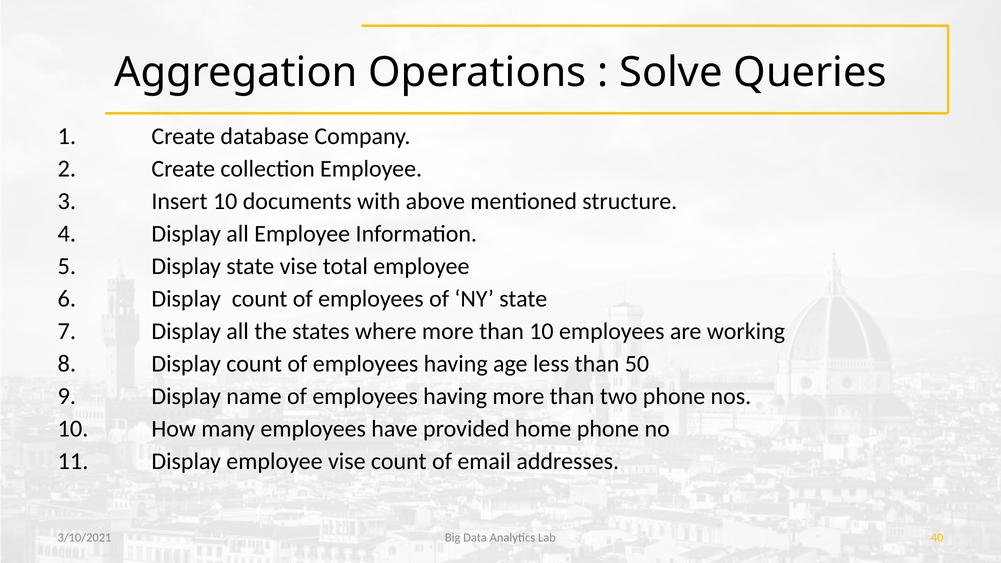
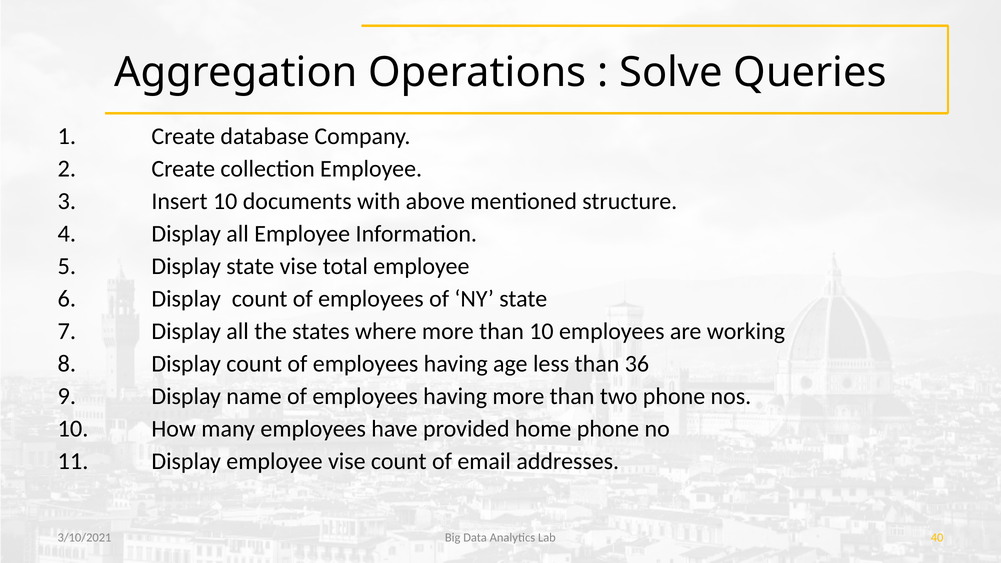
50: 50 -> 36 (637, 364)
